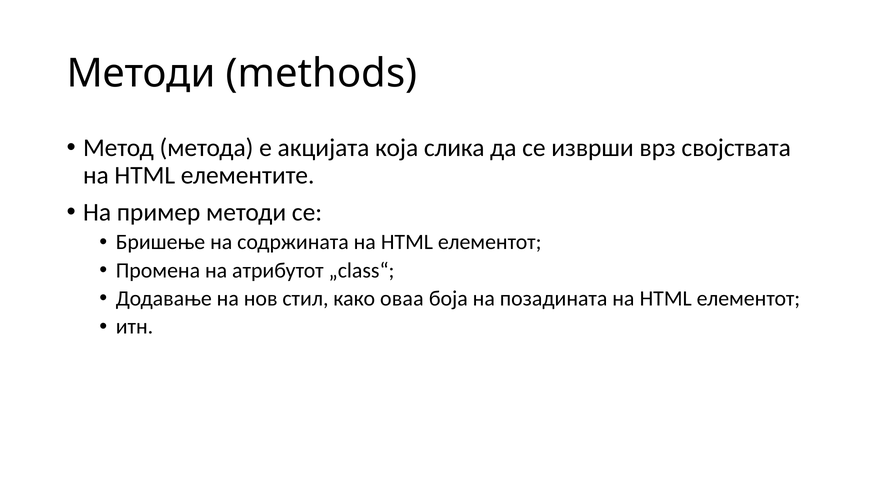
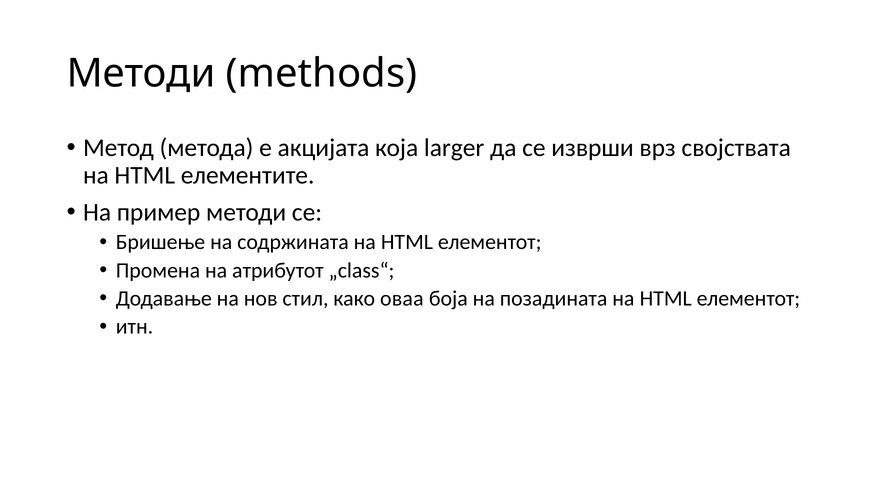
слика: слика -> larger (454, 148)
